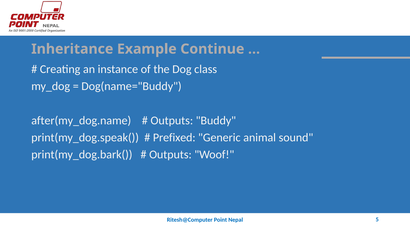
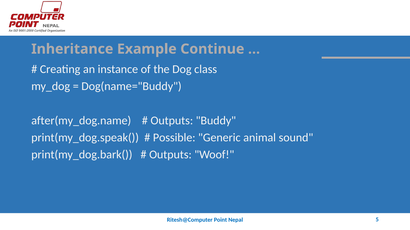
Prefixed: Prefixed -> Possible (174, 138)
